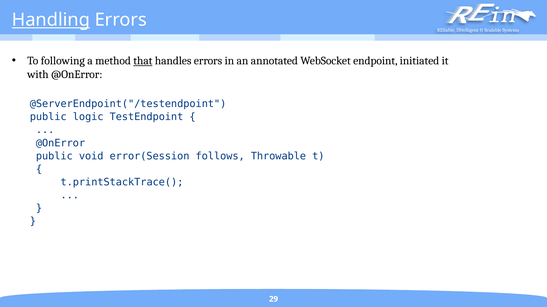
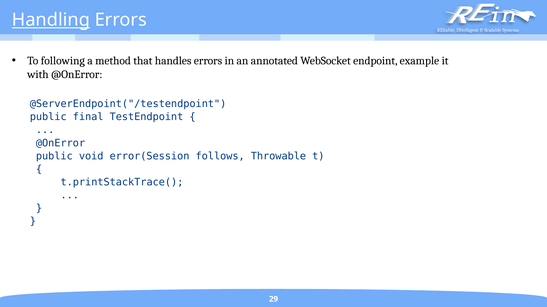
that underline: present -> none (143, 61)
initiated: initiated -> example (419, 61)
logic: logic -> final (88, 117)
